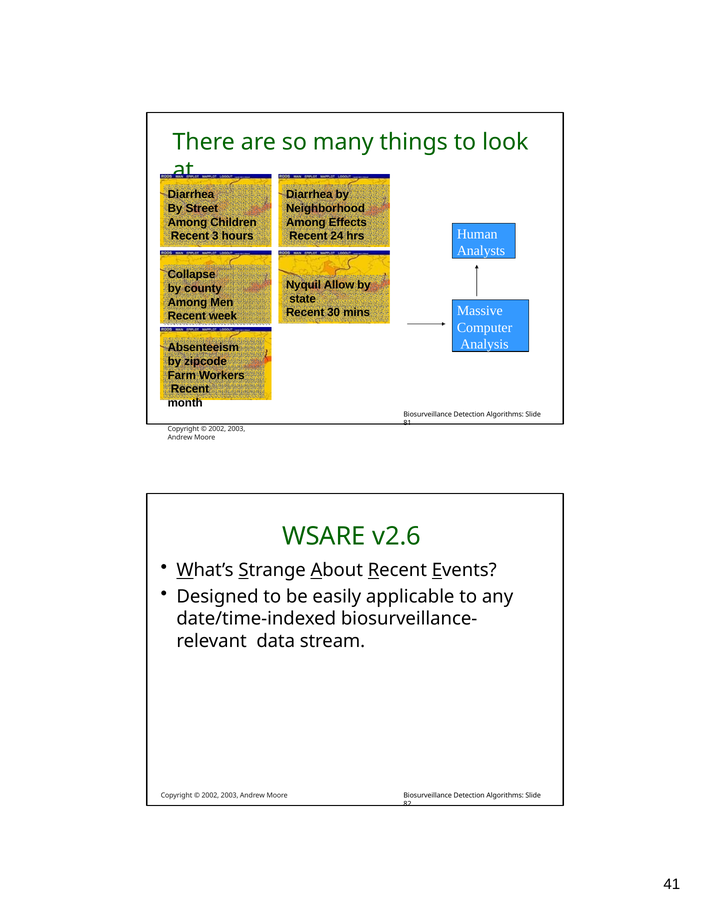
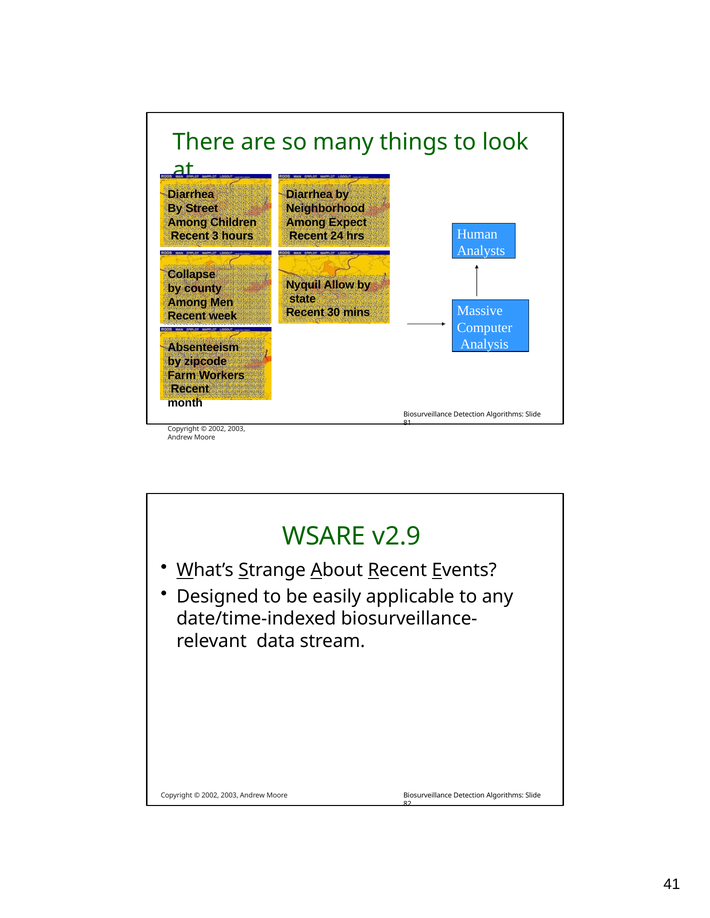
Effects: Effects -> Expect (348, 222)
v2.6: v2.6 -> v2.9 (397, 537)
